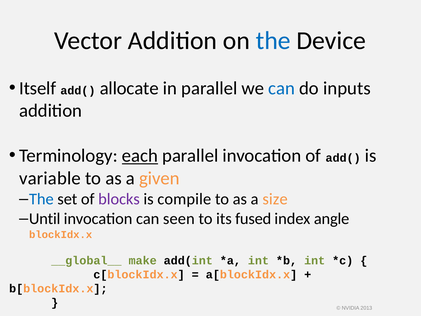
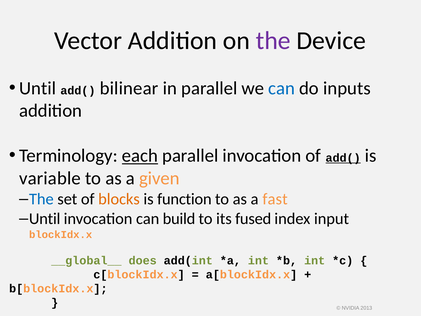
the colour: blue -> purple (273, 41)
Itself: Itself -> Until (38, 88)
allocate: allocate -> bilinear (129, 88)
add( underline: none -> present (343, 158)
blocks colour: purple -> orange (119, 199)
compile: compile -> function (184, 199)
size: size -> fast (275, 199)
seen: seen -> build (179, 219)
angle: angle -> input (332, 219)
make: make -> does (143, 260)
